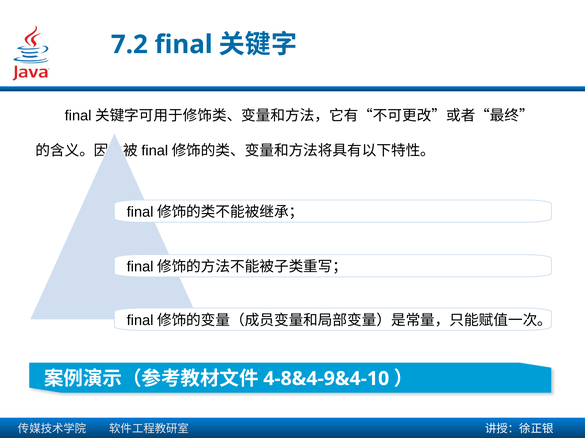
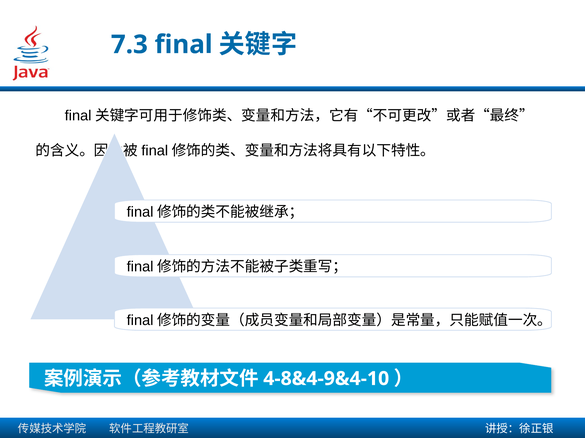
7.2: 7.2 -> 7.3 (129, 45)
